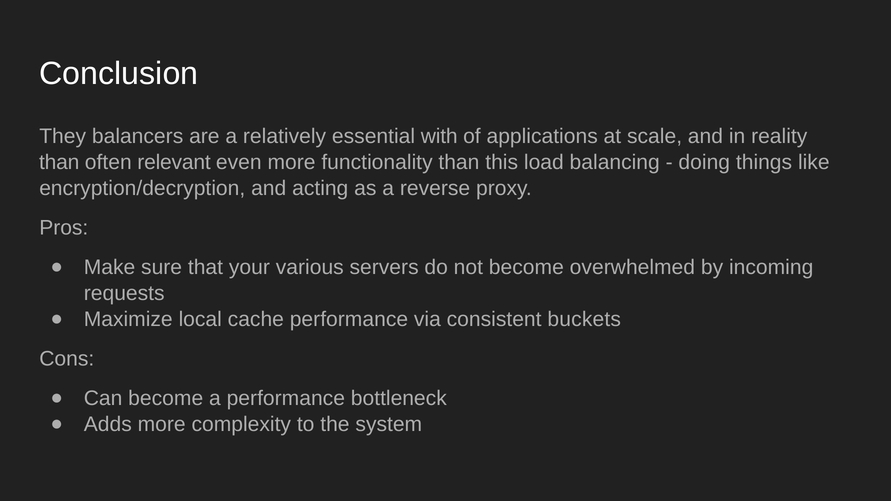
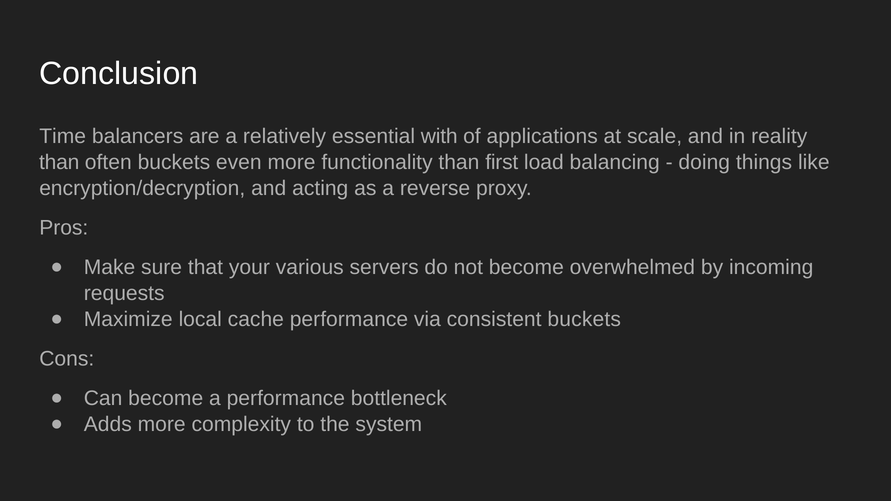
They: They -> Time (63, 136)
often relevant: relevant -> buckets (174, 162)
this: this -> first (502, 162)
